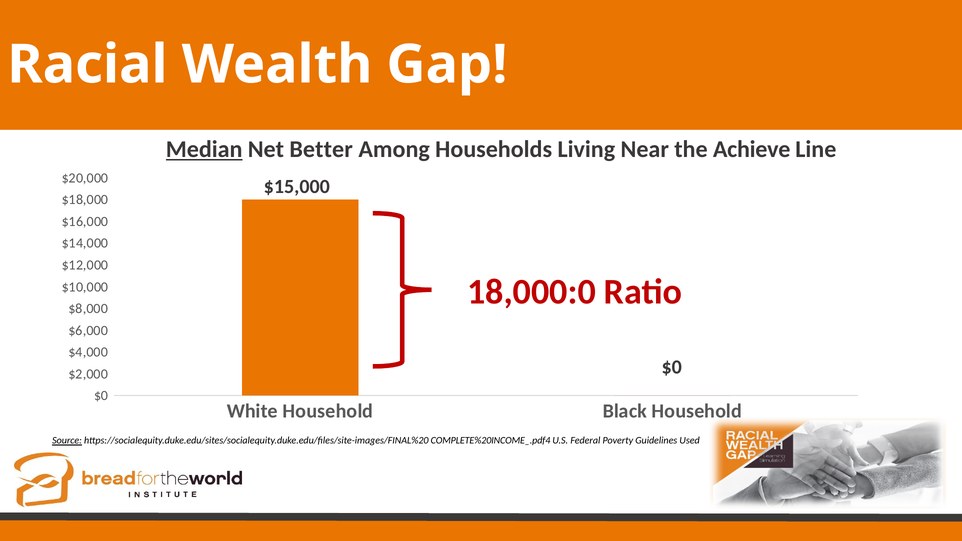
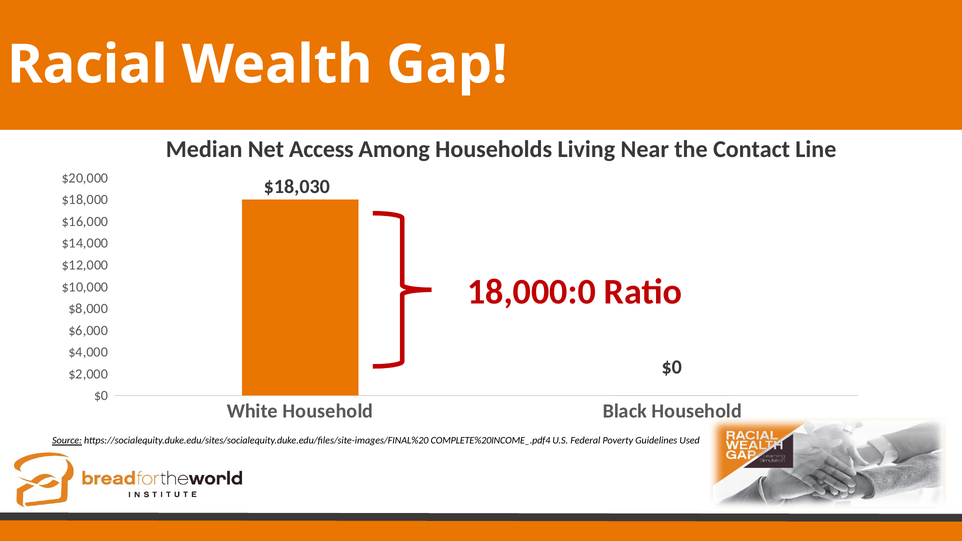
Median underline: present -> none (204, 150)
Better: Better -> Access (321, 150)
Achieve: Achieve -> Contact (752, 150)
$15,000: $15,000 -> $18,030 (297, 187)
